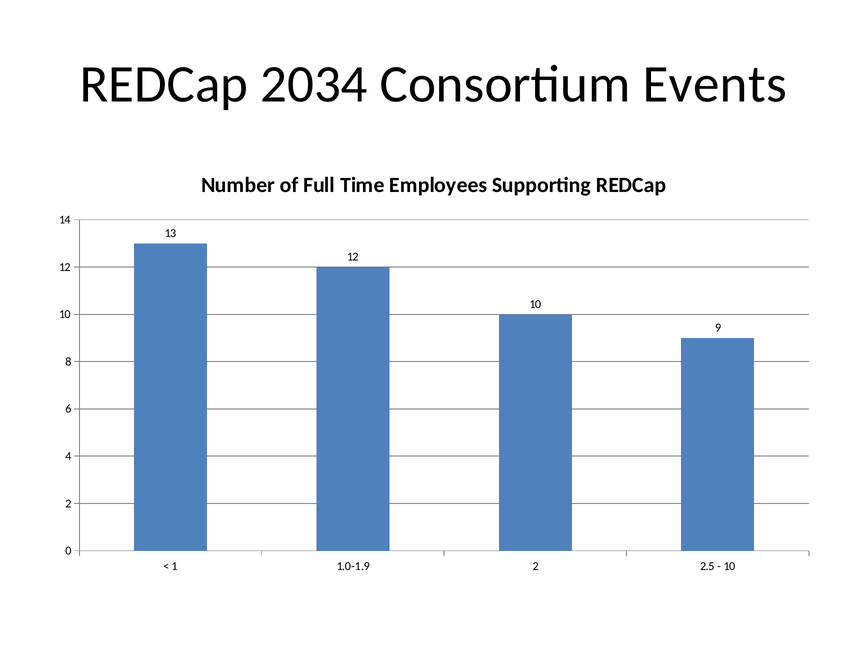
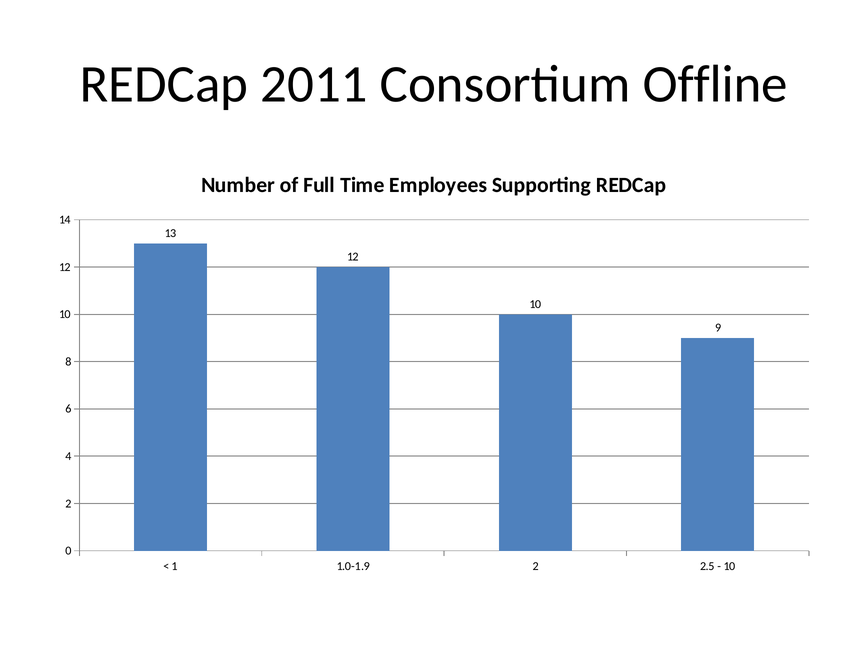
2034: 2034 -> 2011 (314, 84)
Events: Events -> Offline (715, 84)
